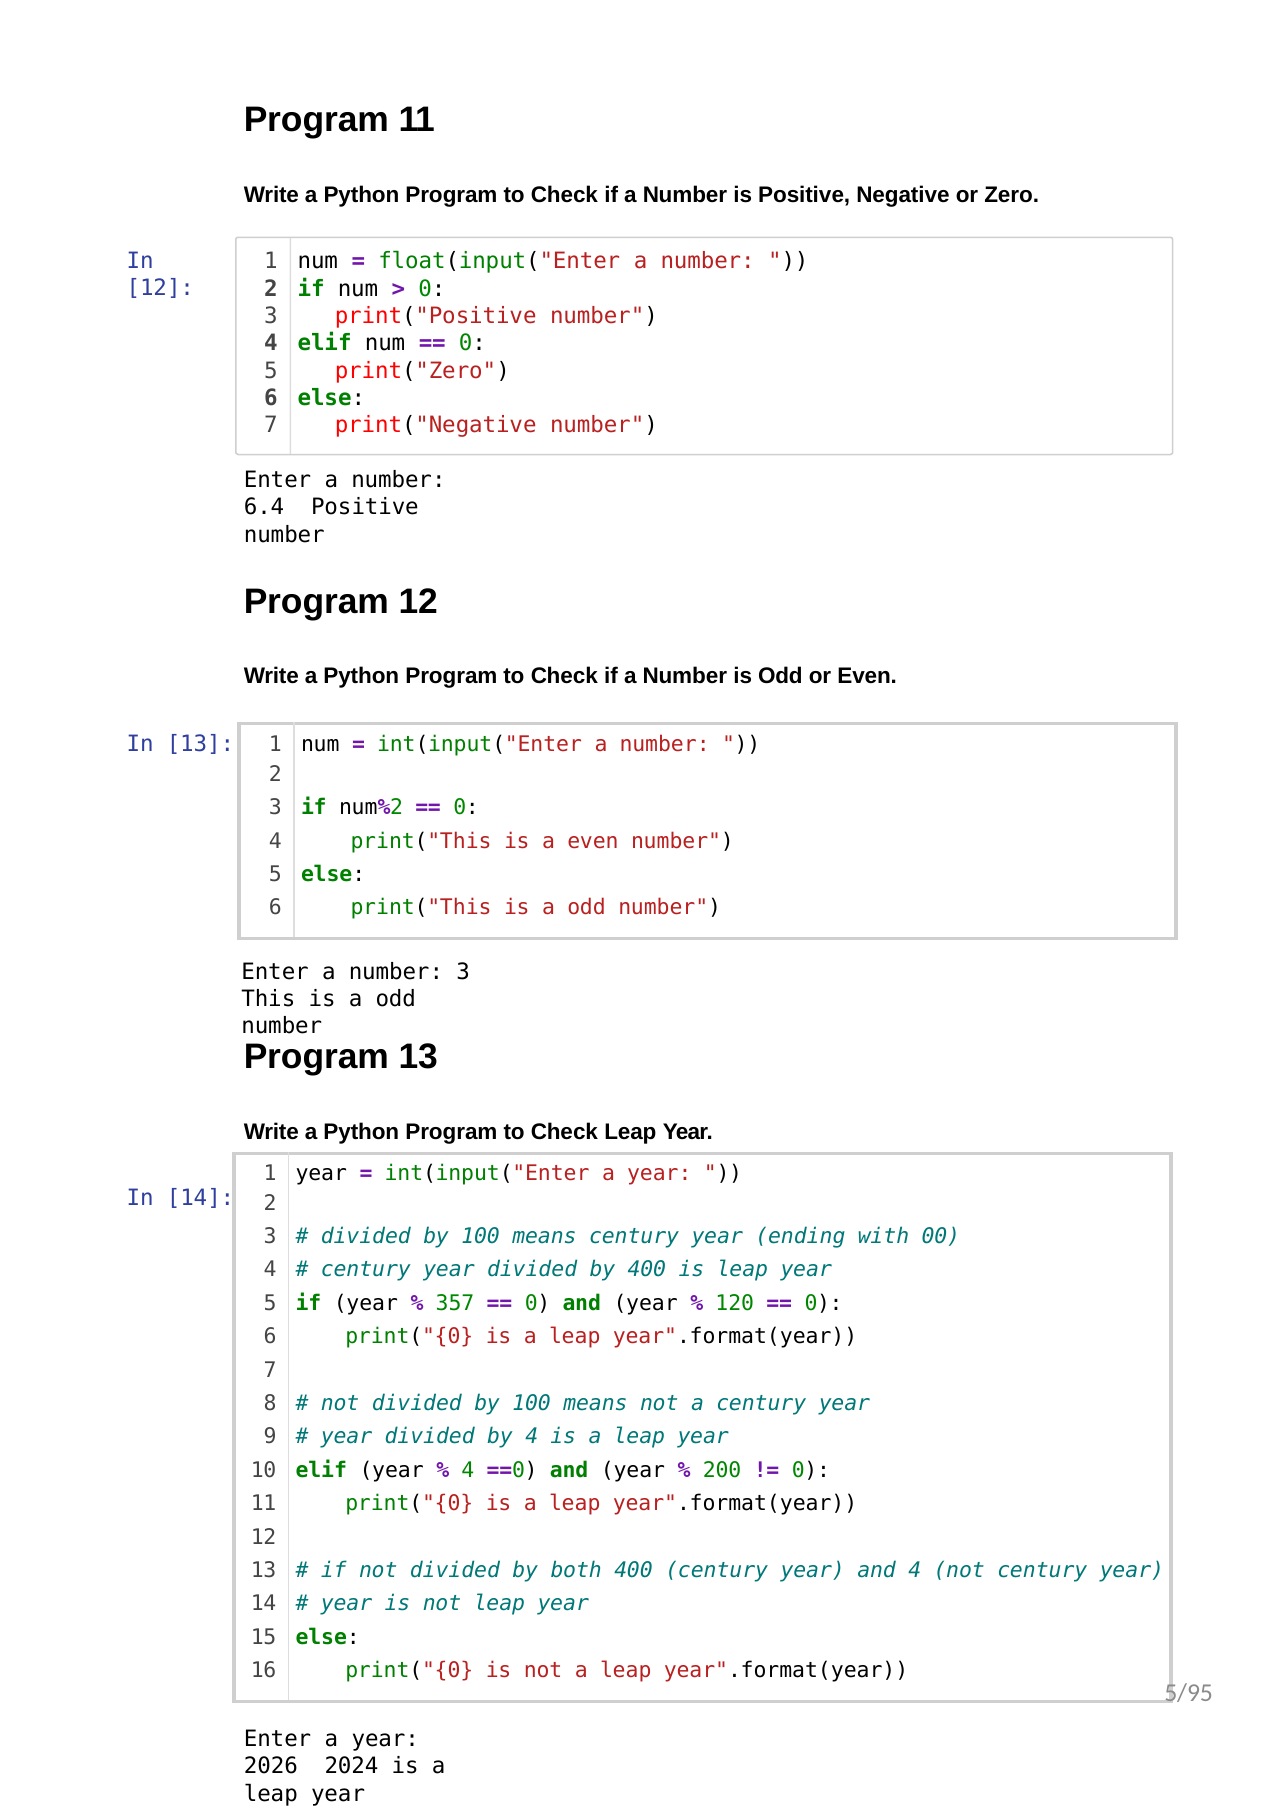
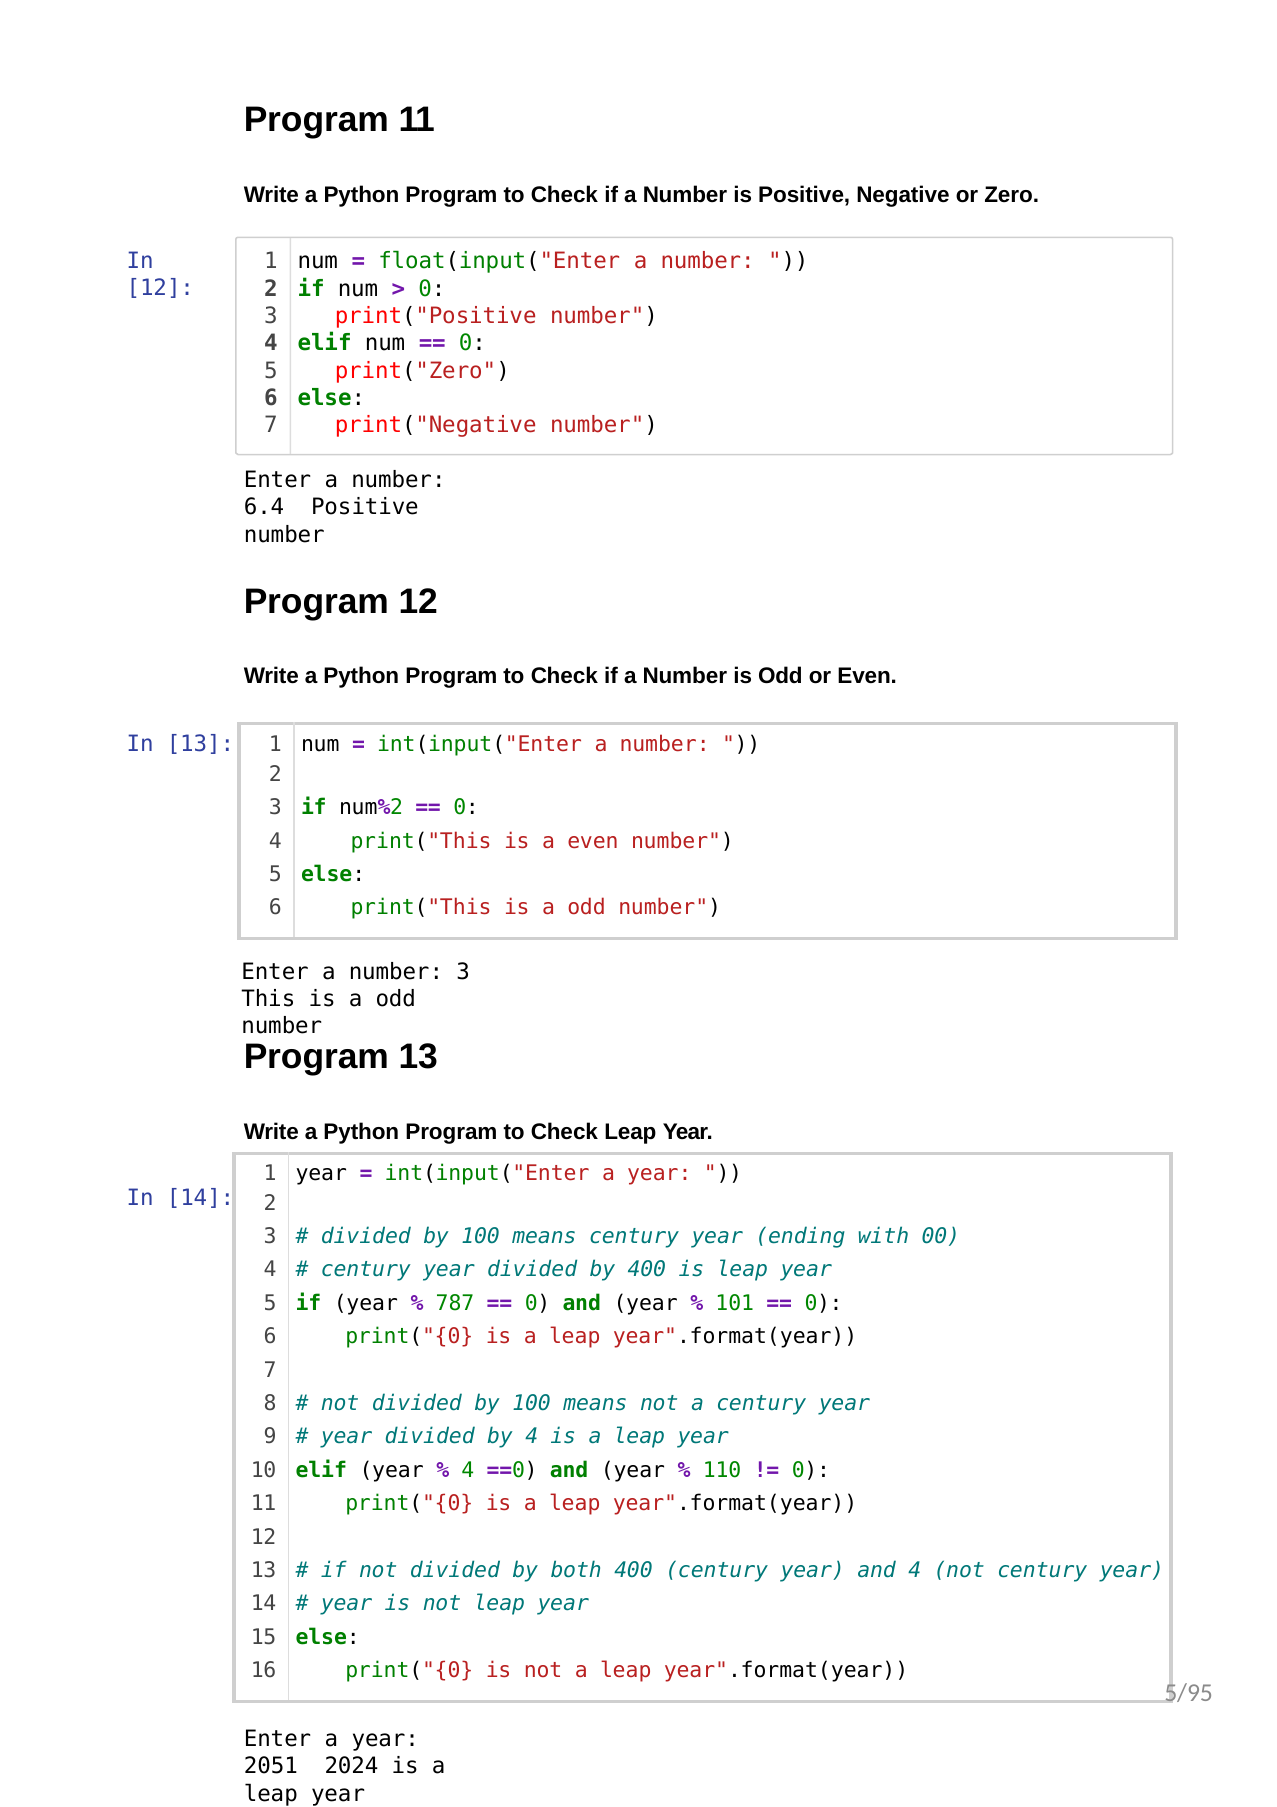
357: 357 -> 787 (455, 1303)
120: 120 -> 101 (735, 1303)
200: 200 -> 110 (722, 1470)
2026: 2026 -> 2051 (271, 1767)
